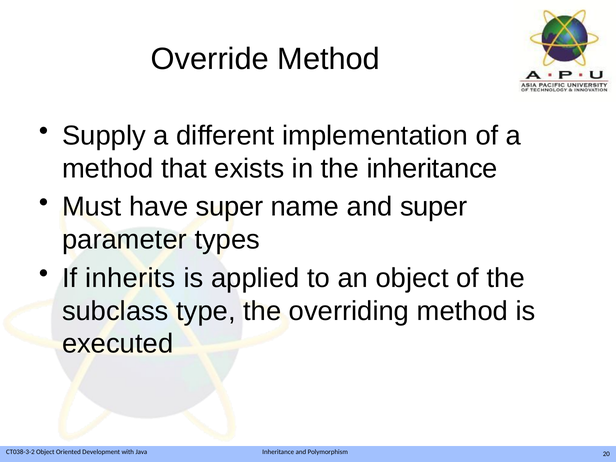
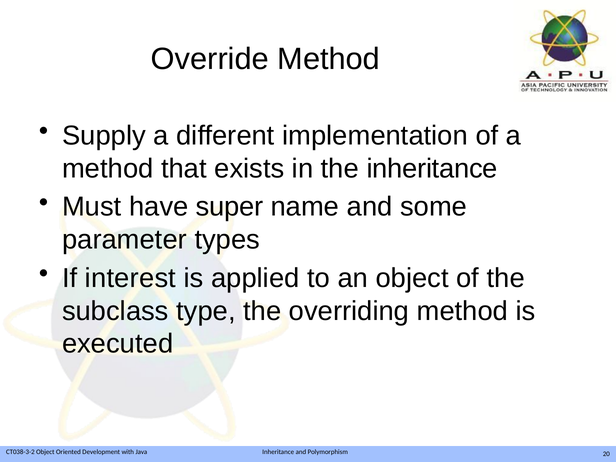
and super: super -> some (434, 207)
inherits: inherits -> interest (130, 278)
